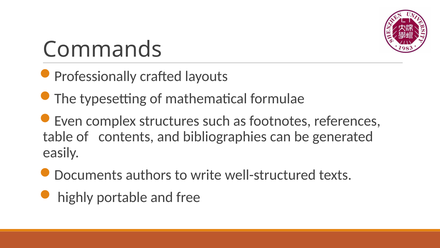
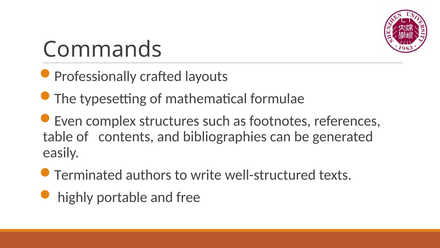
Documents: Documents -> Terminated (88, 175)
